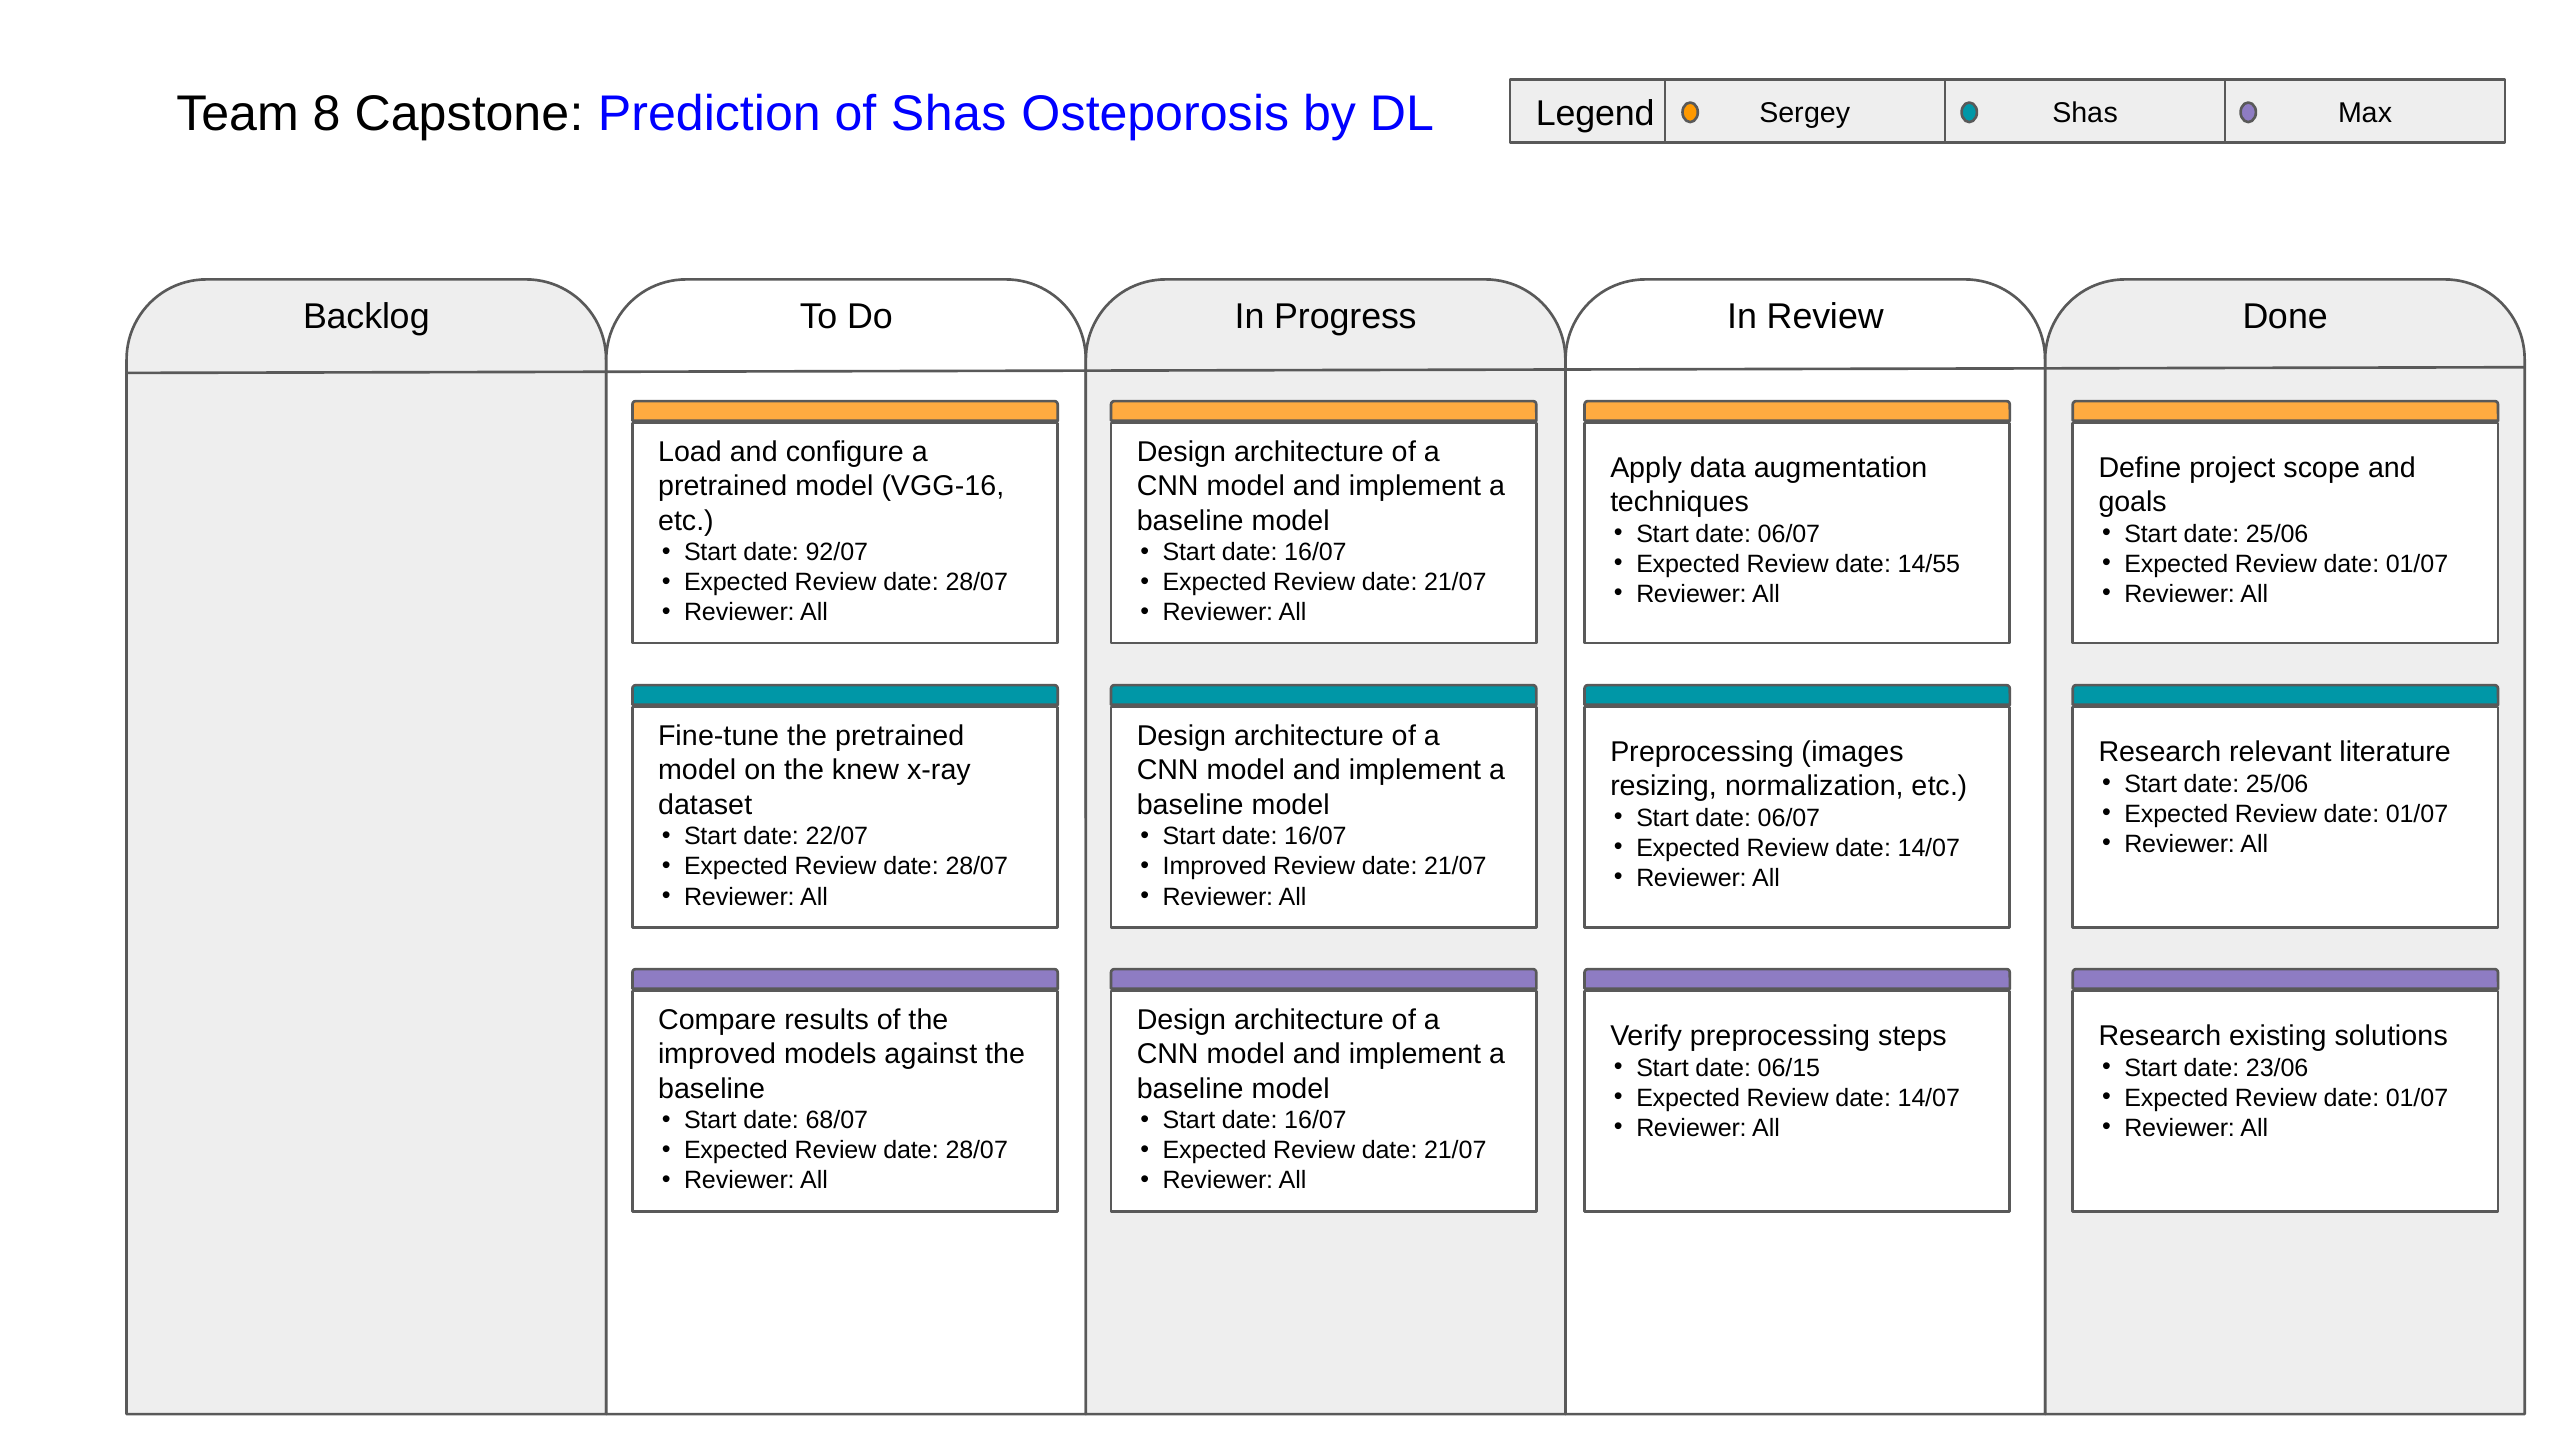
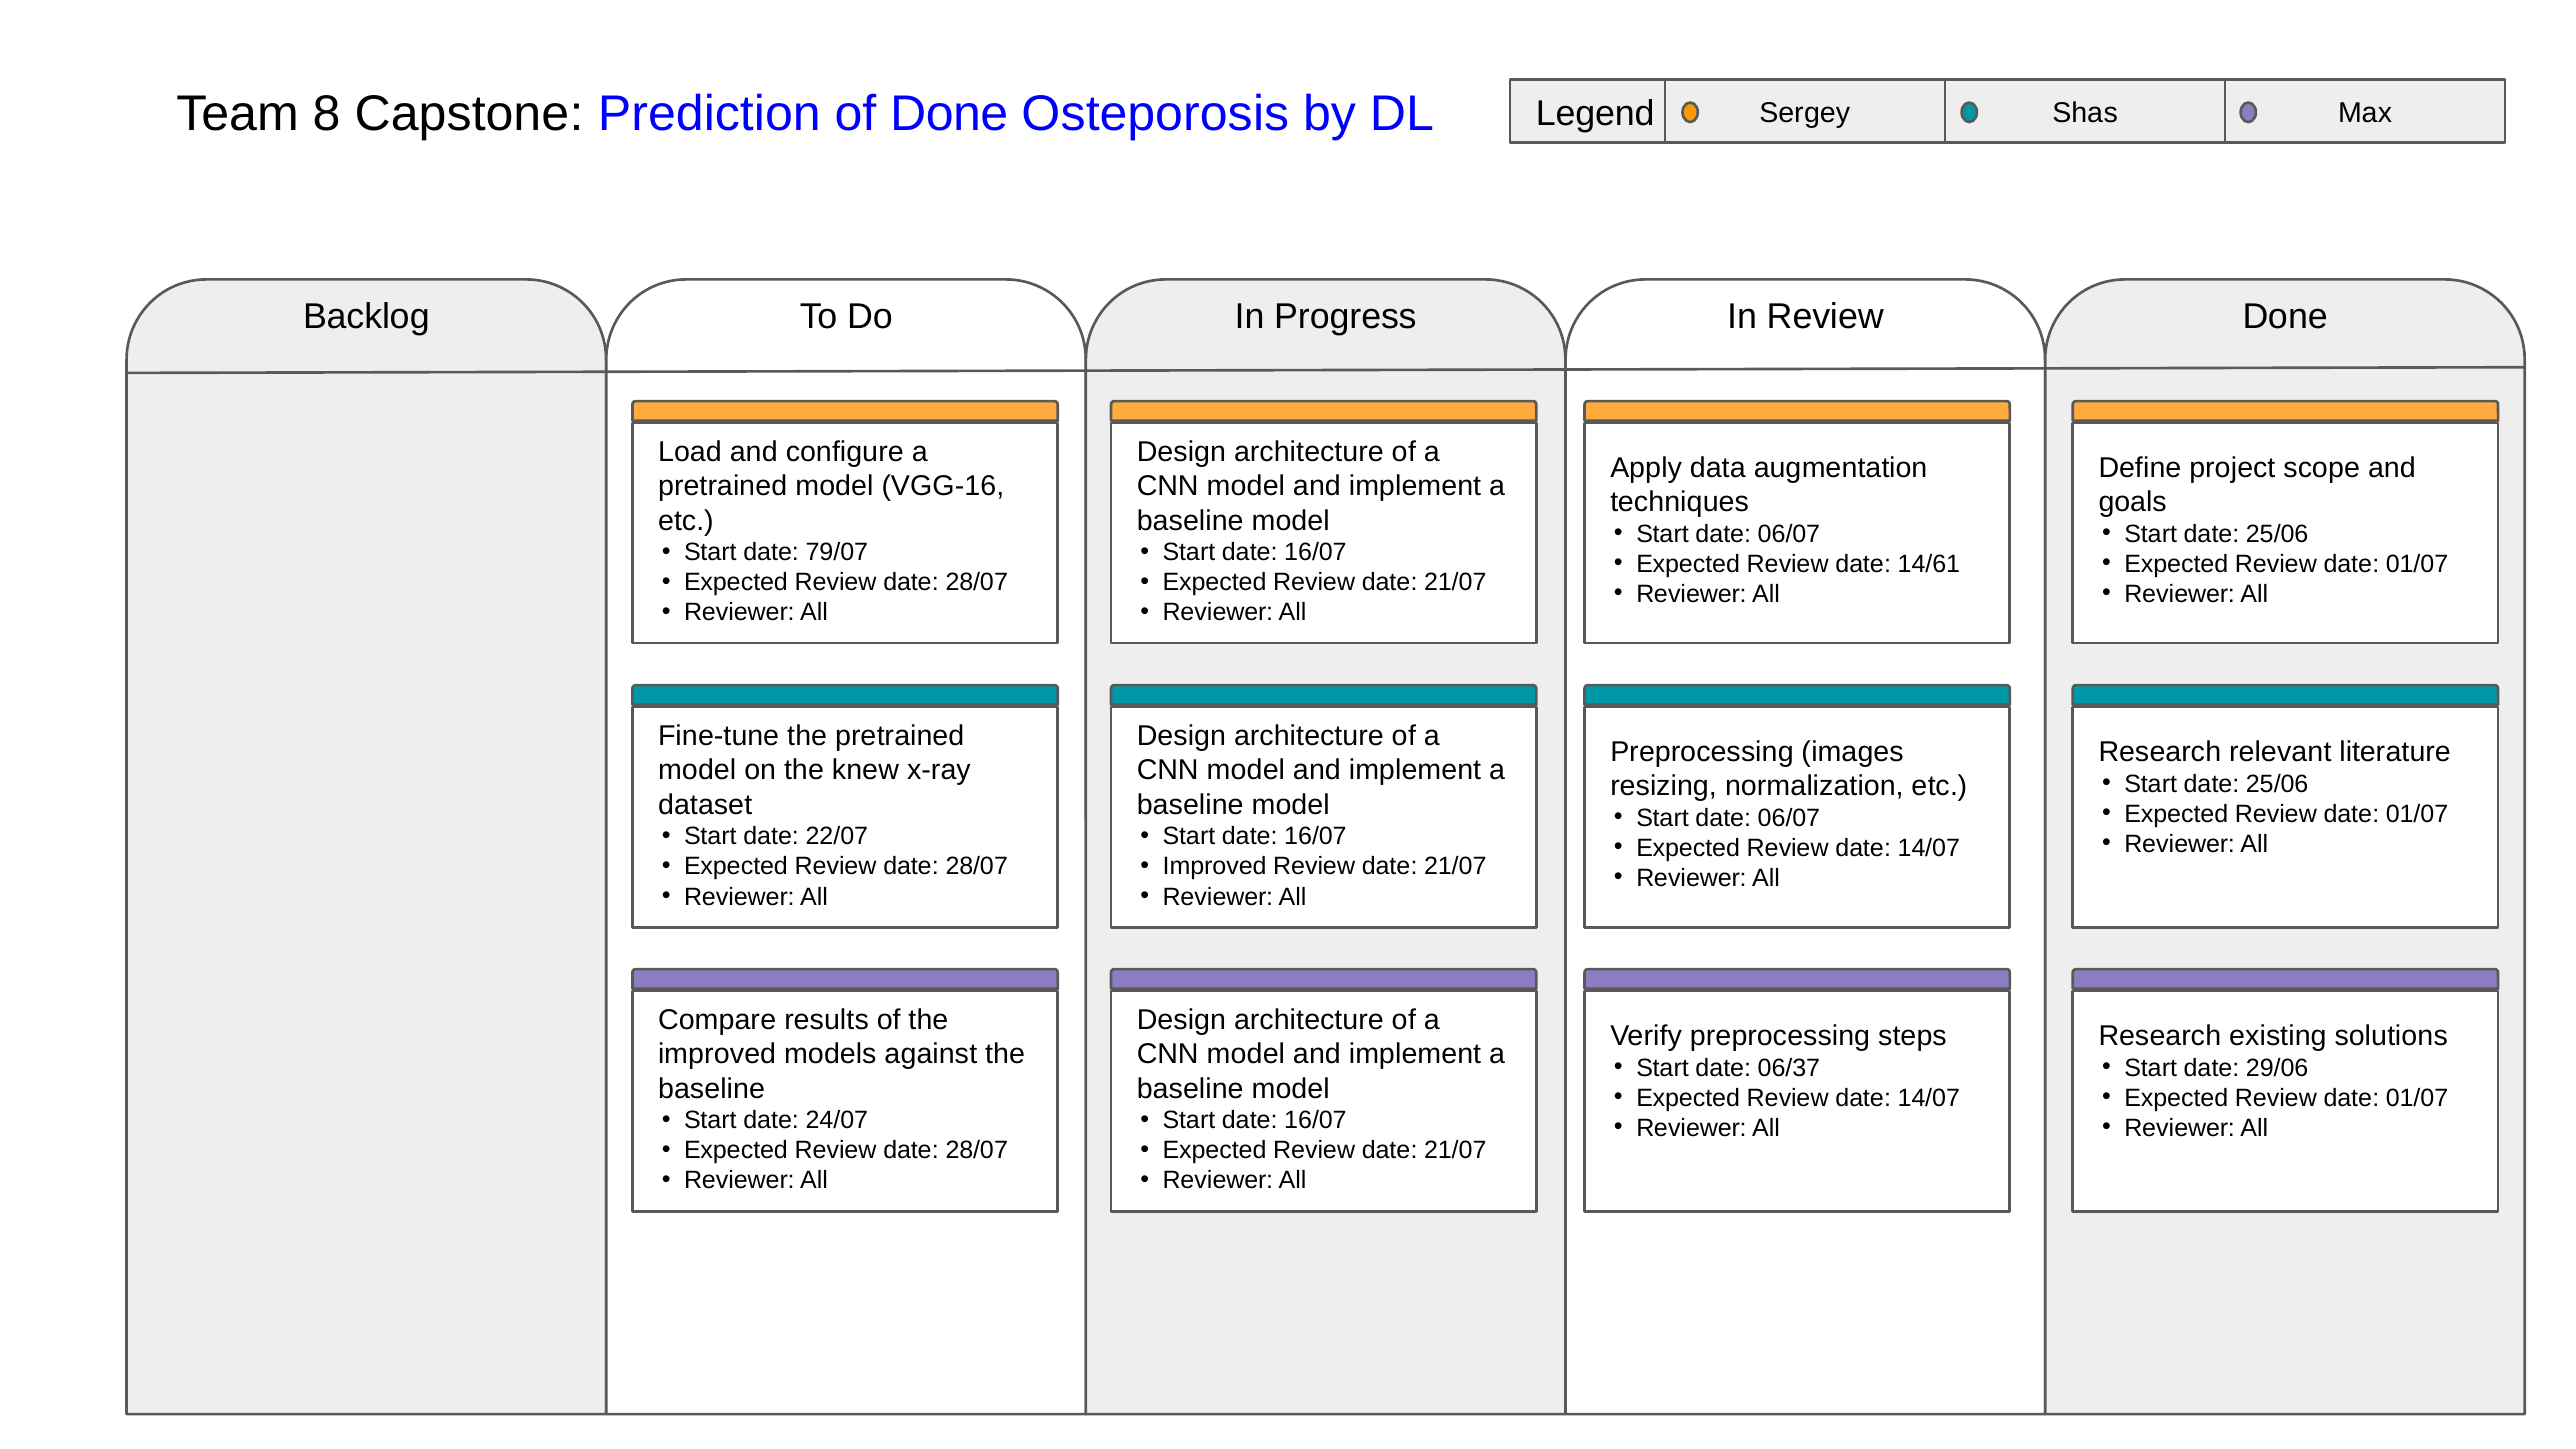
of Shas: Shas -> Done (949, 114)
92/07: 92/07 -> 79/07 (837, 553)
14/55: 14/55 -> 14/61 (1929, 564)
06/15: 06/15 -> 06/37 (1789, 1068)
23/06: 23/06 -> 29/06 (2277, 1068)
68/07: 68/07 -> 24/07 (837, 1121)
